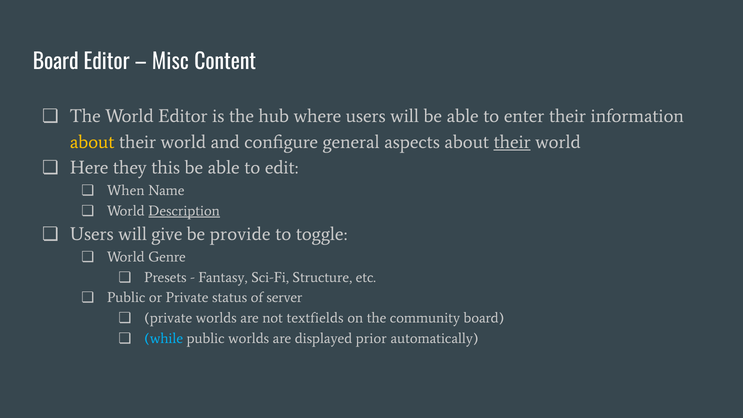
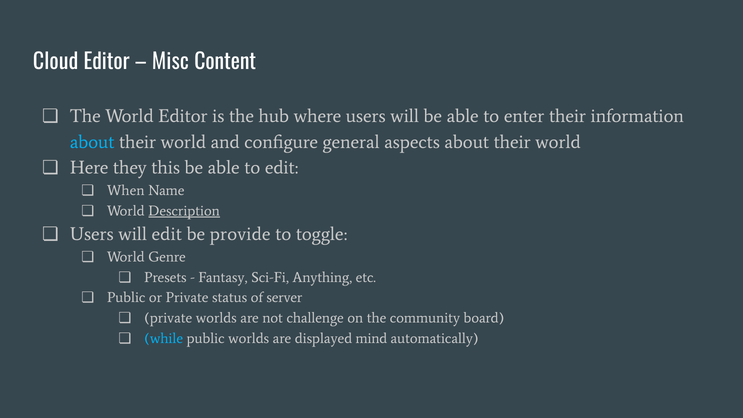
Board: Board -> Cloud (56, 62)
about colour: yellow -> light blue (92, 142)
their underline: present -> none (512, 142)
will give: give -> edit (167, 234)
Structure: Structure -> Anything (322, 277)
textfields: textfields -> challenge (315, 318)
prior: prior -> mind (371, 338)
